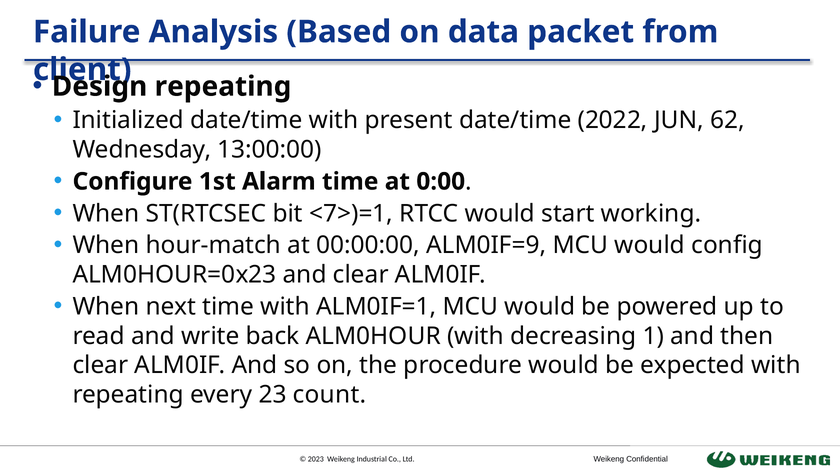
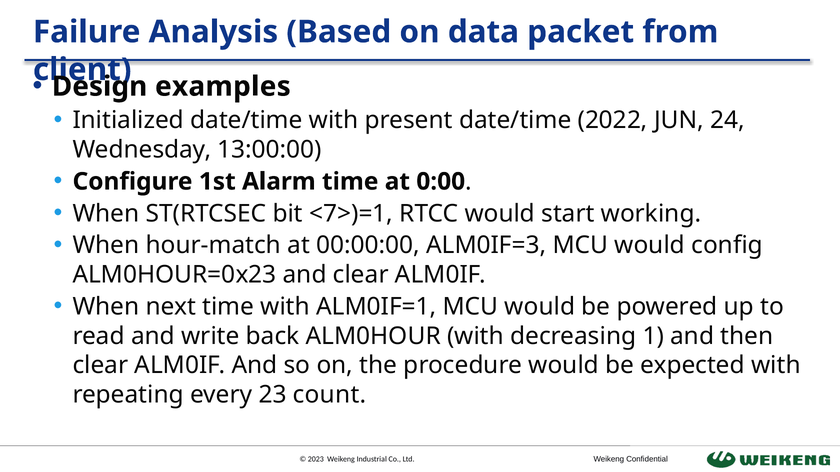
repeating: repeating -> examples (223, 87)
62: 62 -> 24 (727, 120)
ALM0IF=9: ALM0IF=9 -> ALM0IF=3 (486, 246)
